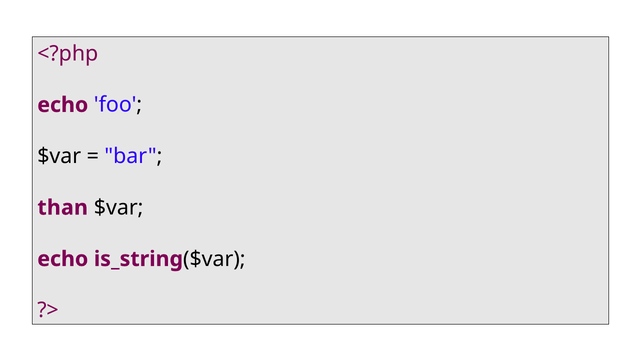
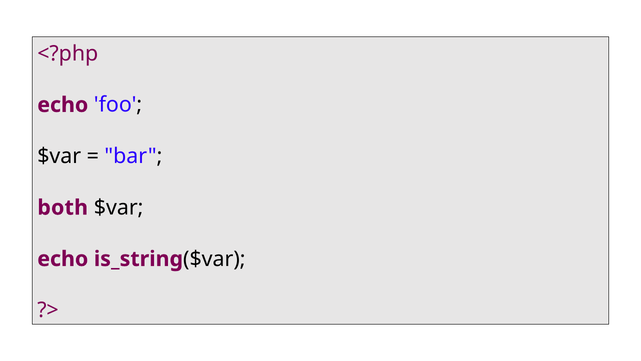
than: than -> both (63, 207)
